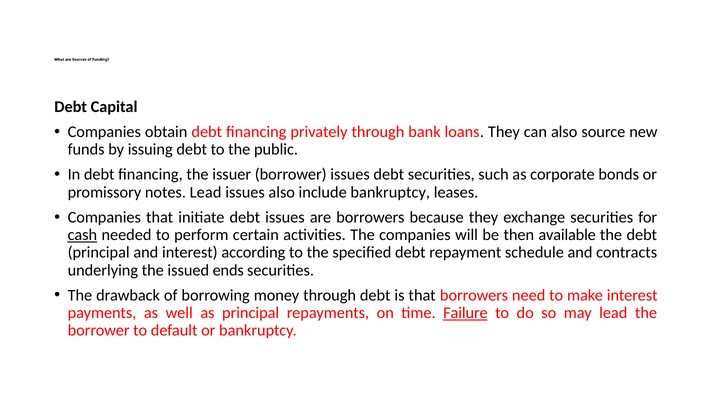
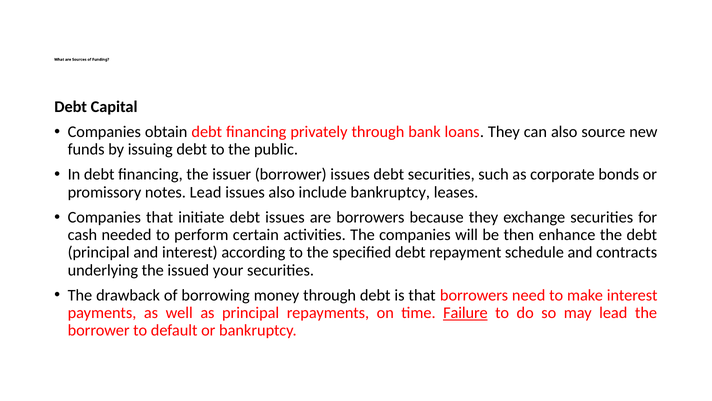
cash underline: present -> none (82, 235)
available: available -> enhance (567, 235)
ends: ends -> your (228, 270)
